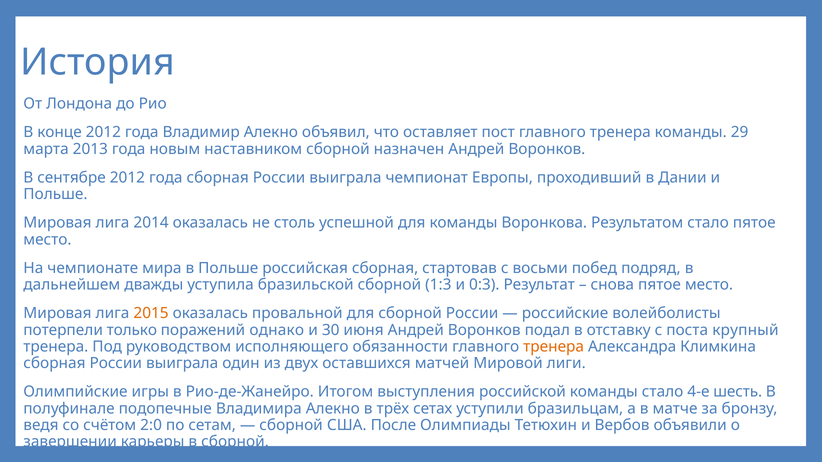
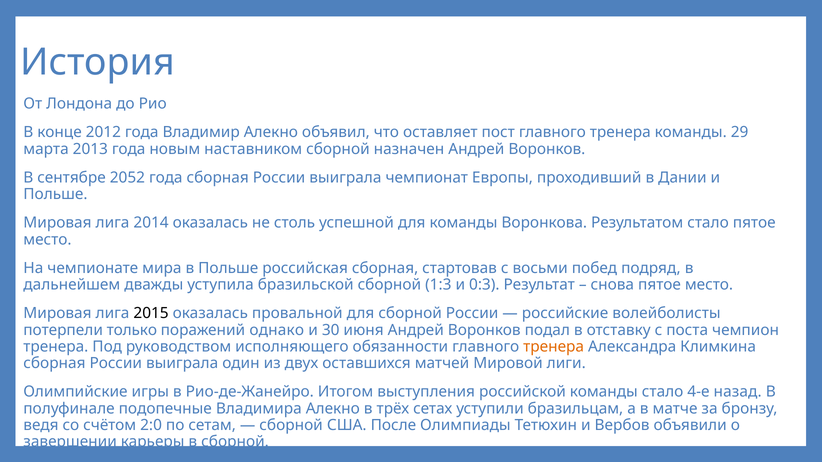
сентябре 2012: 2012 -> 2052 (127, 178)
2015 colour: orange -> black (151, 314)
крупный: крупный -> чемпион (746, 330)
шесть: шесть -> назад (738, 392)
